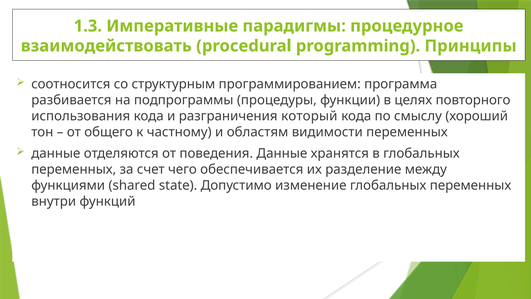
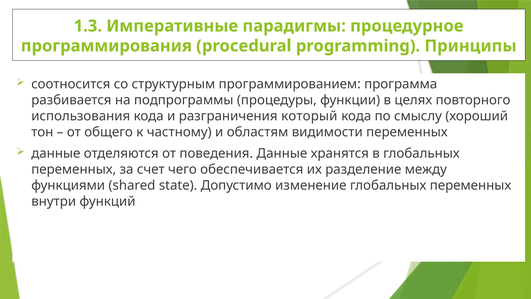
взаимодействовать: взаимодействовать -> программирования (106, 46)
